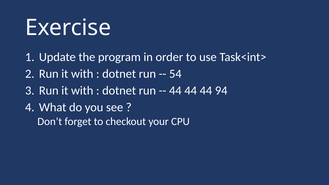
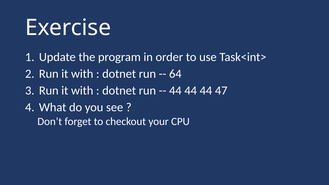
54: 54 -> 64 (175, 74)
94: 94 -> 47 (221, 91)
